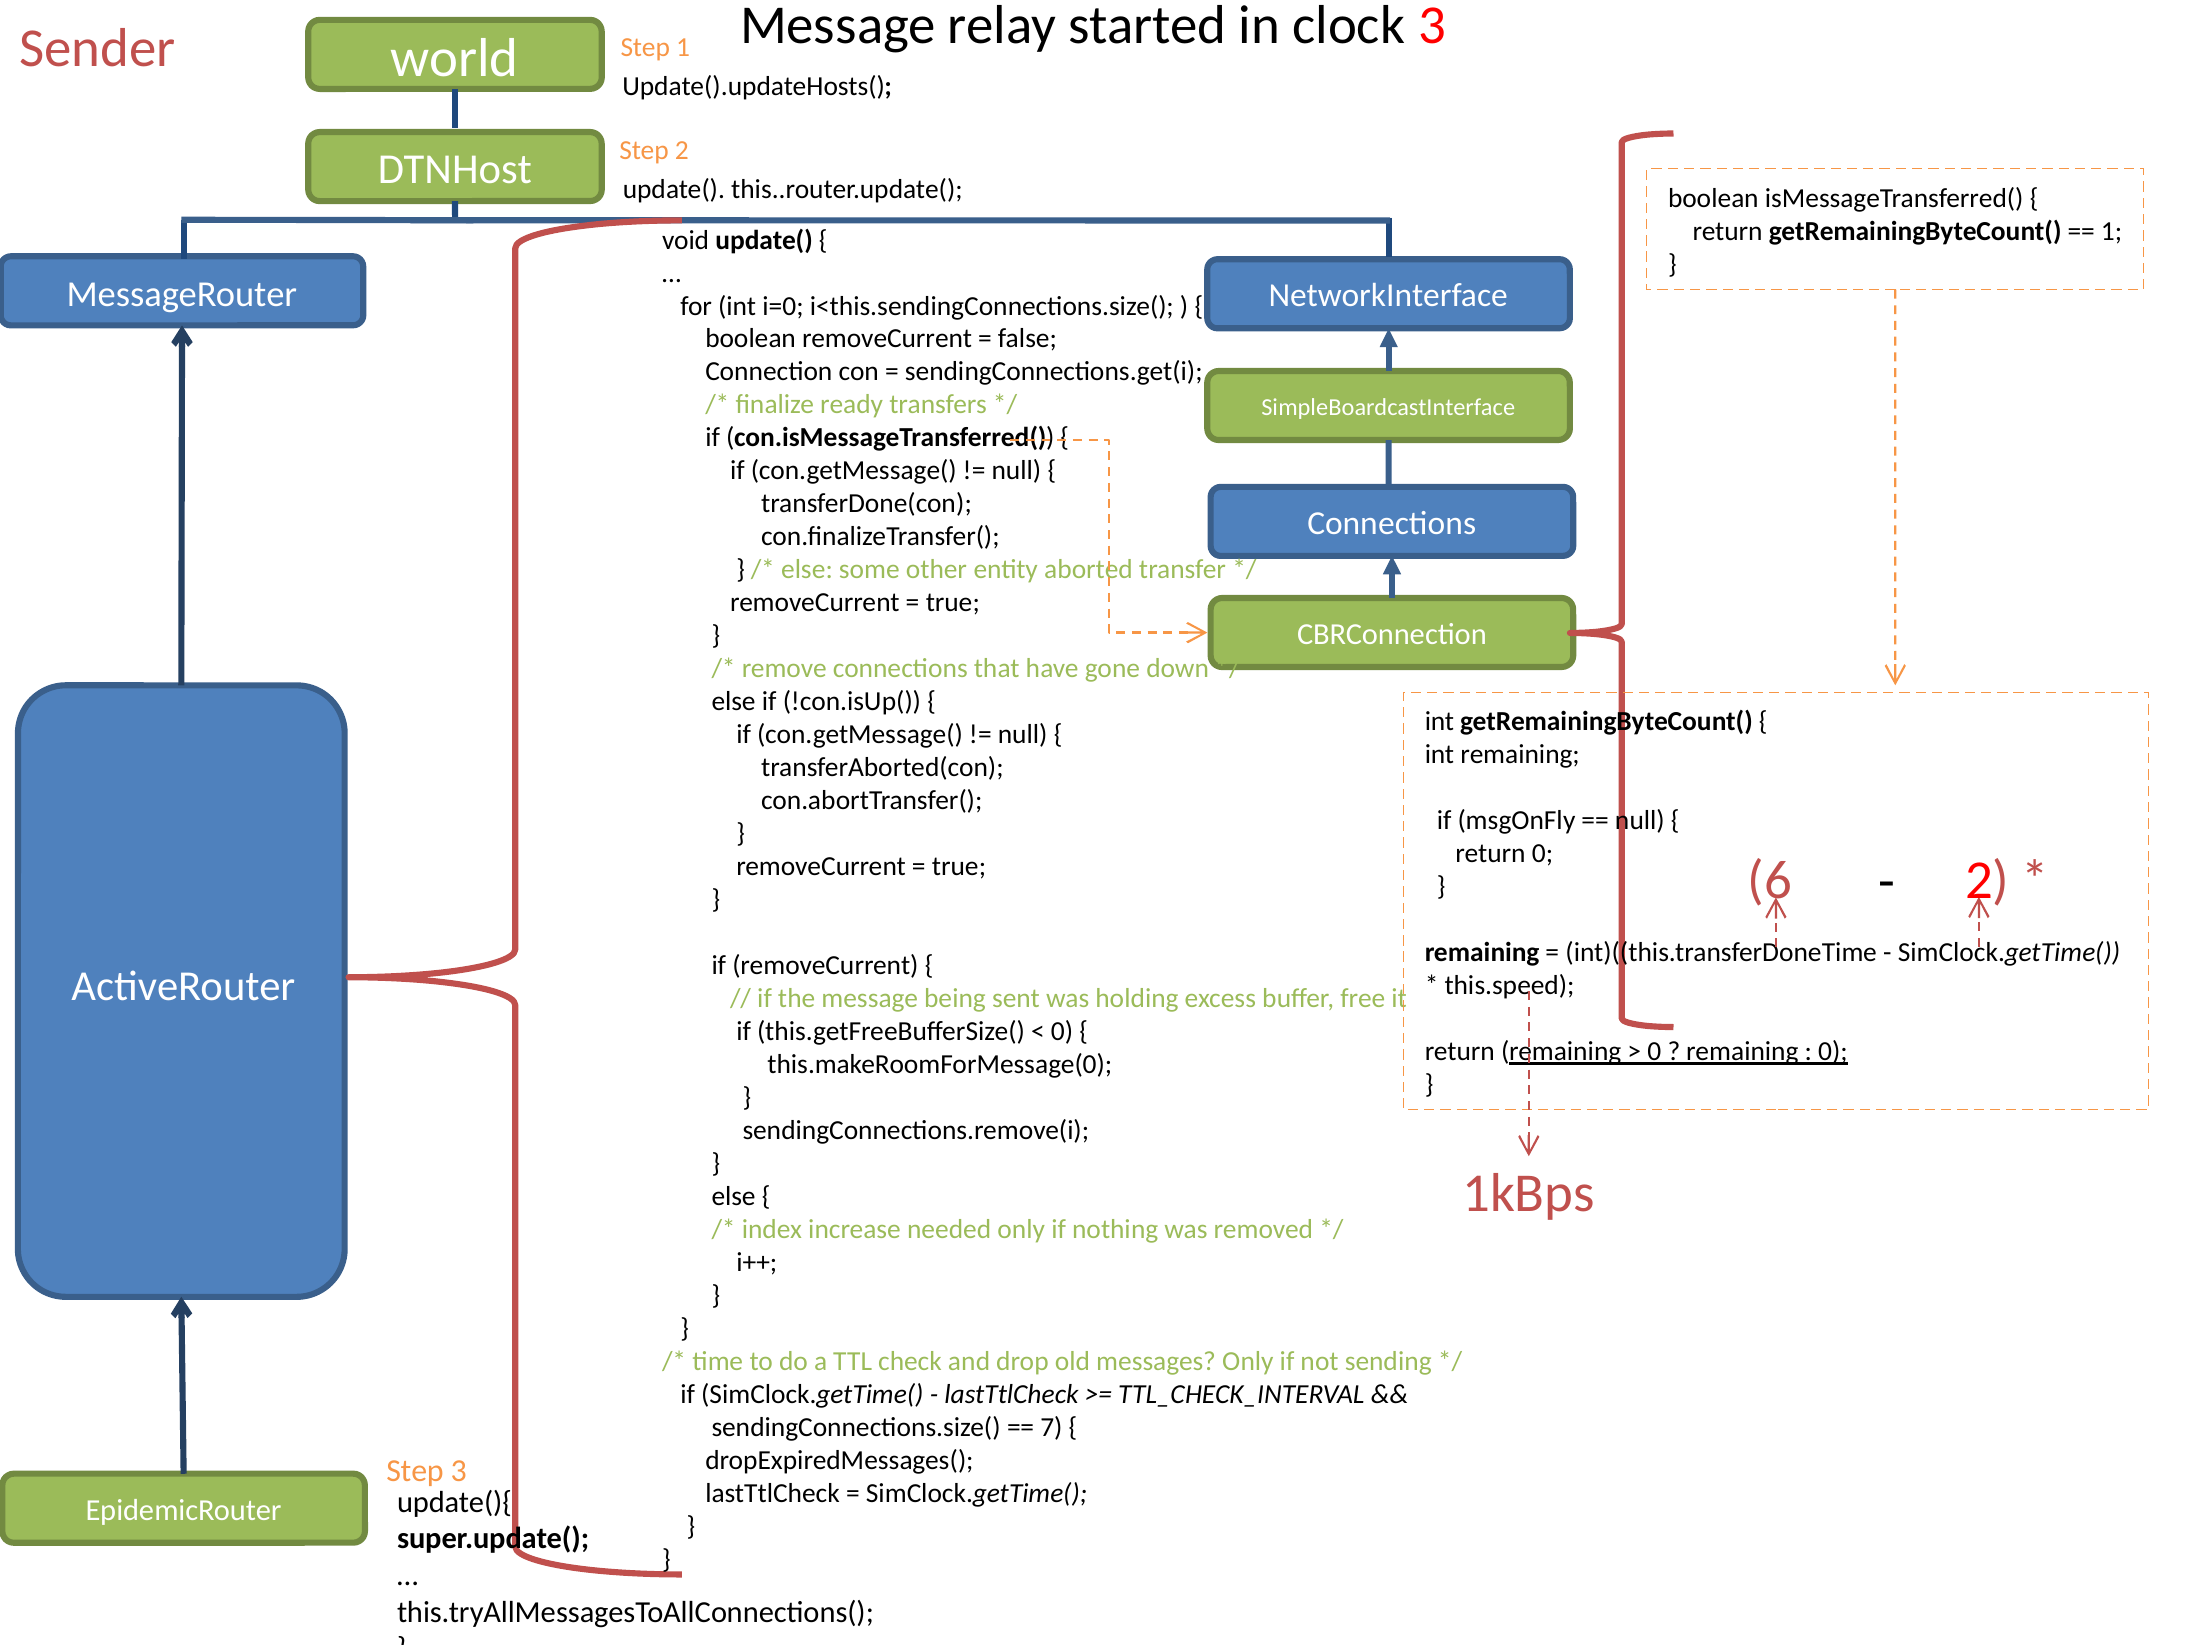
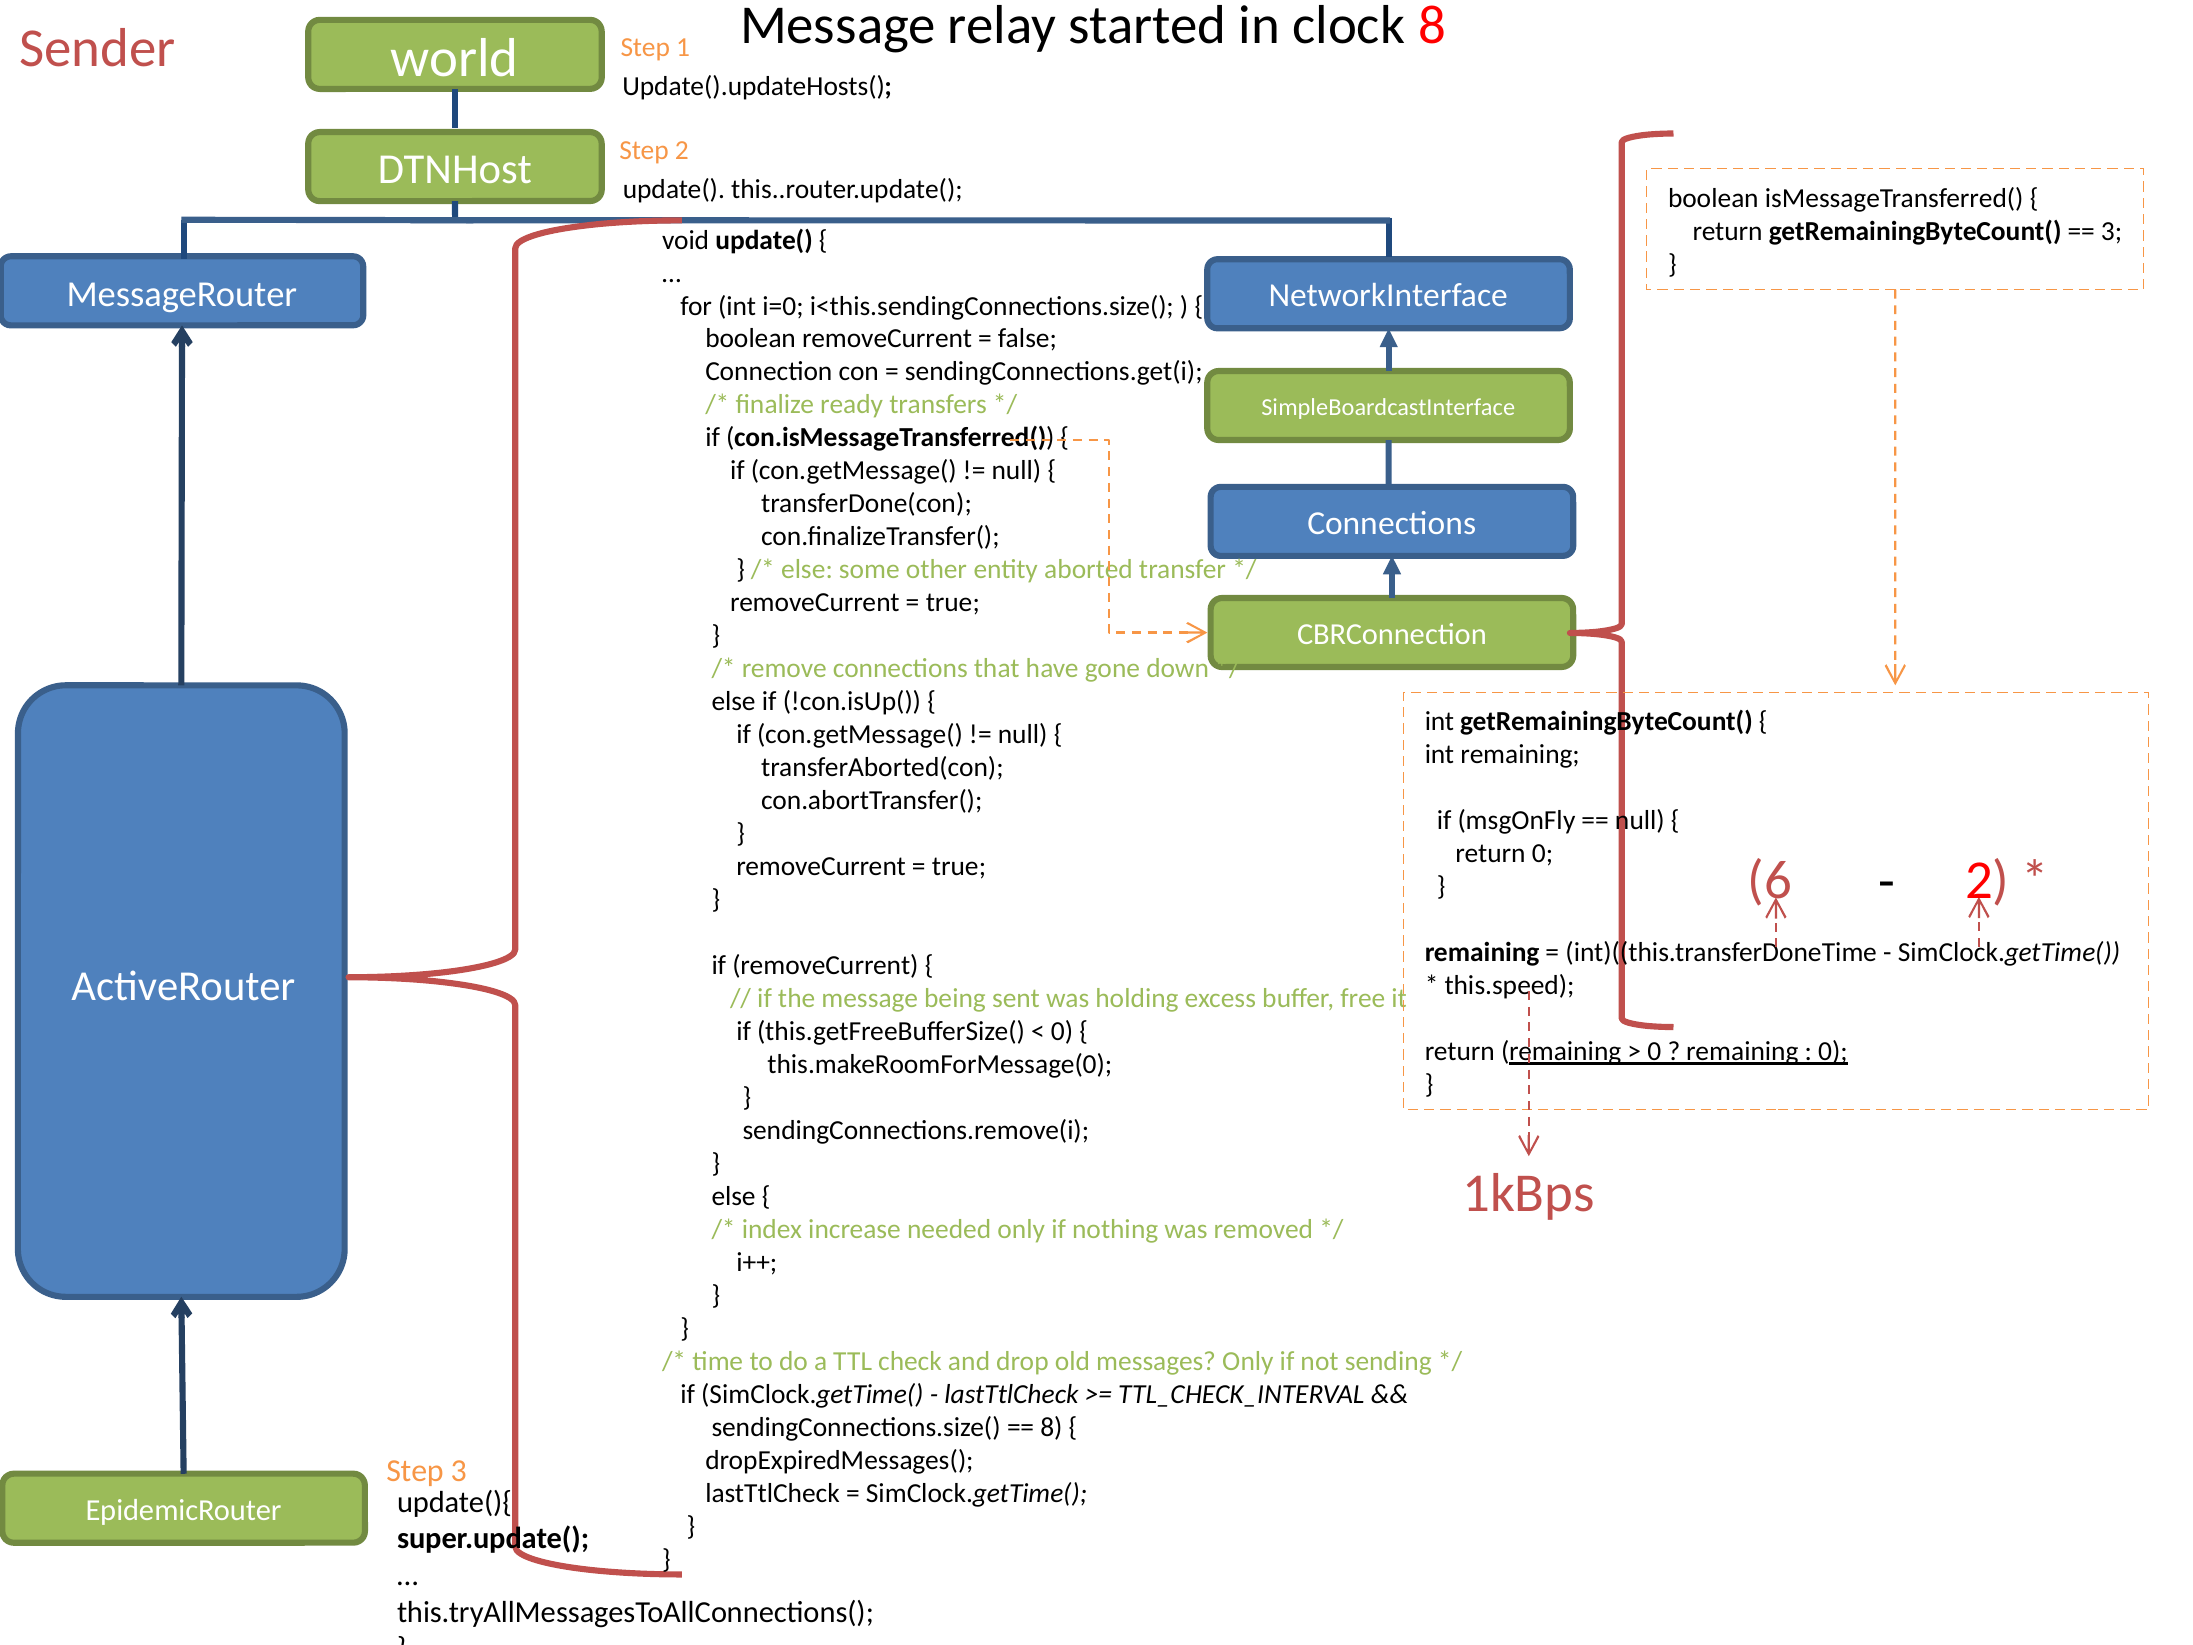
clock 3: 3 -> 8 (1432, 26)
1: 1 -> 3 (2111, 231)
7: 7 -> 8 (1051, 1427)
